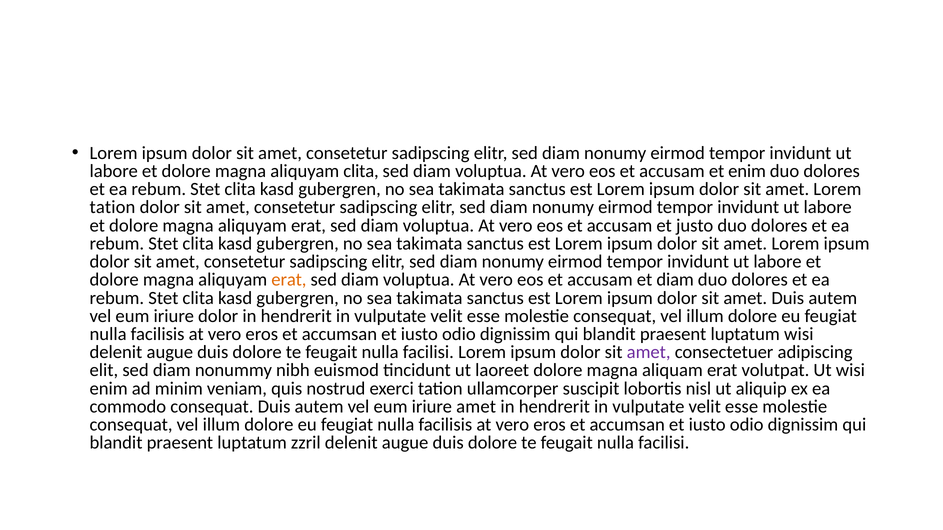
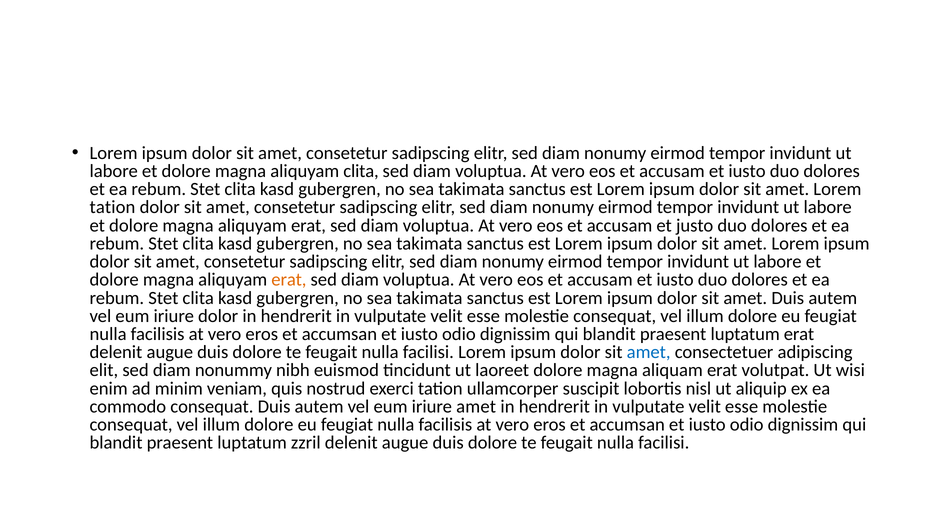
enim: enim -> iusto (747, 171)
diam: diam -> iusto (675, 280)
luptatum wisi: wisi -> erat (799, 334)
amet colour: purple -> blue (649, 352)
